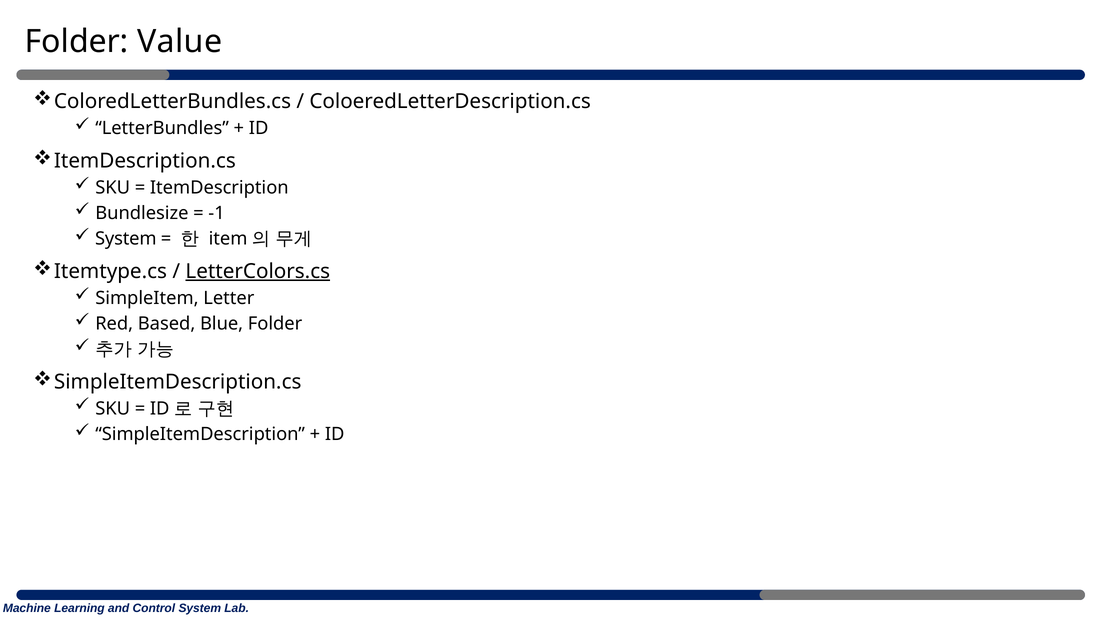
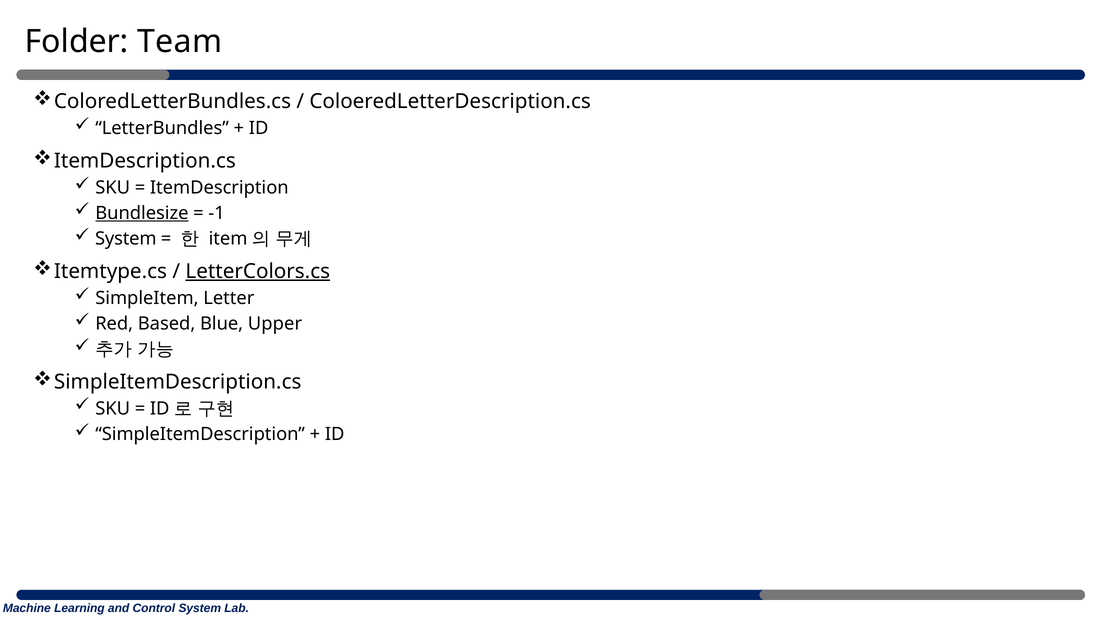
Value: Value -> Team (180, 42)
Bundlesize underline: none -> present (142, 213)
Blue Folder: Folder -> Upper (275, 324)
